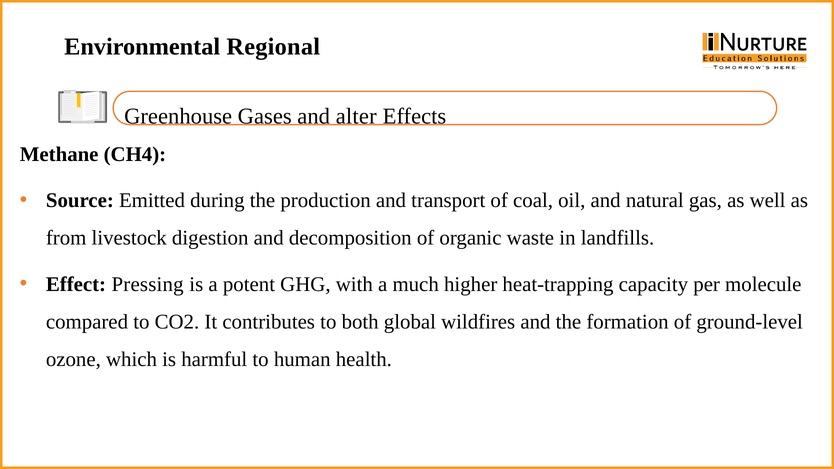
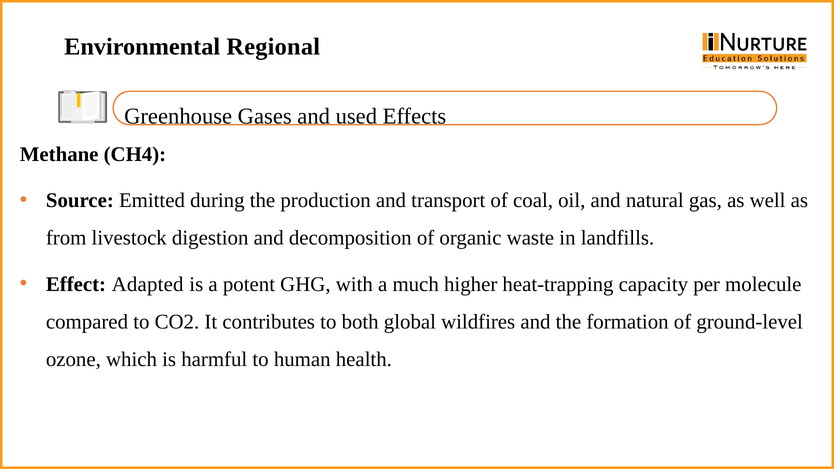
alter: alter -> used (356, 116)
Pressing: Pressing -> Adapted (148, 284)
